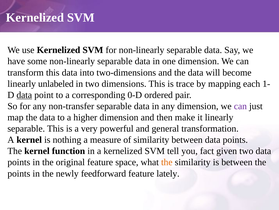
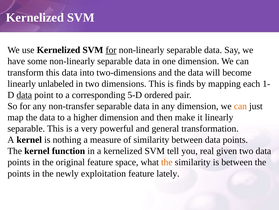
for underline: none -> present (111, 50)
trace: trace -> finds (185, 84)
0-D: 0-D -> 5-D (135, 95)
can colour: purple -> orange (240, 106)
fact: fact -> real (207, 151)
feedforward: feedforward -> exploitation (103, 173)
